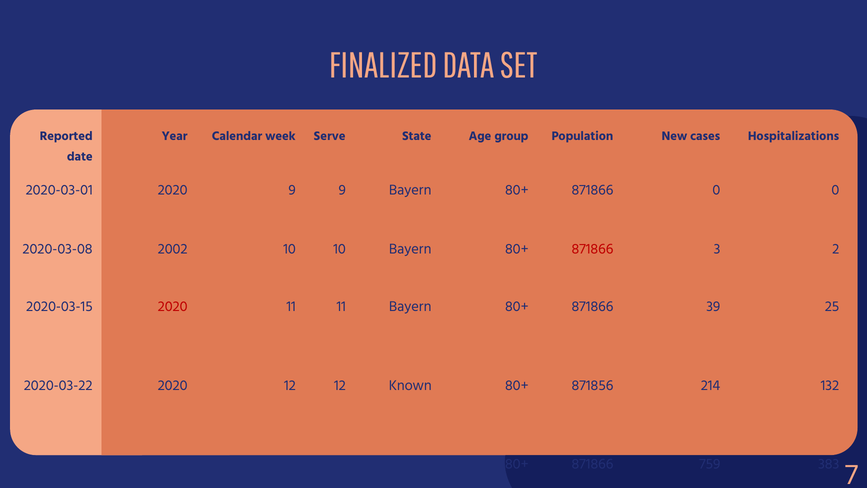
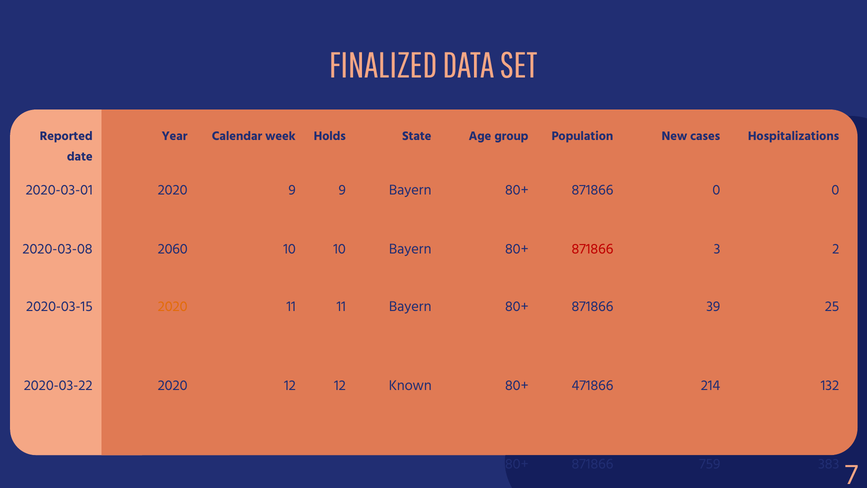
Serve: Serve -> Holds (330, 136)
2002: 2002 -> 2060 (173, 249)
2020 colour: red -> orange (173, 306)
871856: 871856 -> 471866 (593, 385)
